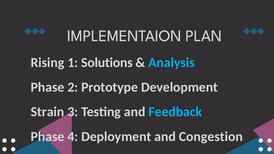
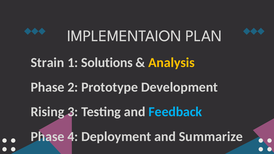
Rising: Rising -> Strain (47, 63)
Analysis colour: light blue -> yellow (172, 63)
Strain: Strain -> Rising (47, 112)
Congestion: Congestion -> Summarize (211, 137)
